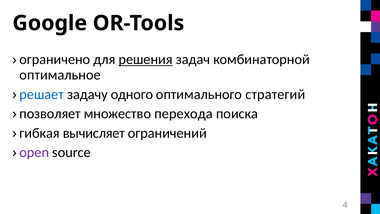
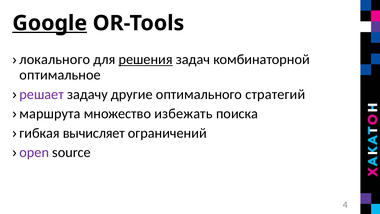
Google underline: none -> present (50, 23)
ограничено: ограничено -> локального (55, 59)
решает colour: blue -> purple (42, 94)
одного: одного -> другие (132, 94)
позволяет: позволяет -> маршрута (50, 114)
перехода: перехода -> избежать (183, 114)
